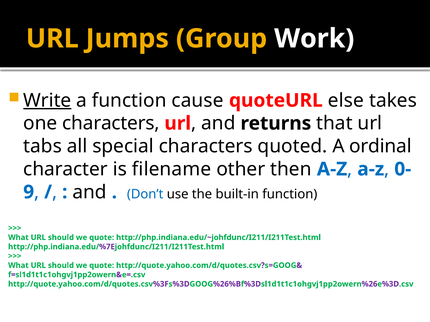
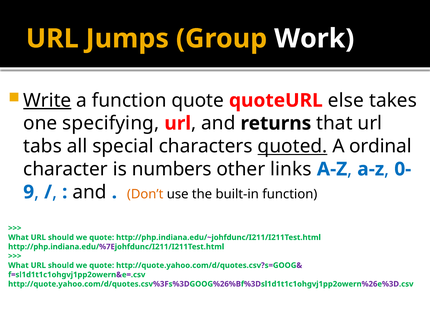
function cause: cause -> quote (198, 101)
one characters: characters -> specifying (111, 124)
quoted underline: none -> present (293, 146)
filename: filename -> numbers (172, 169)
then: then -> links (291, 169)
Don’t colour: blue -> orange (145, 194)
